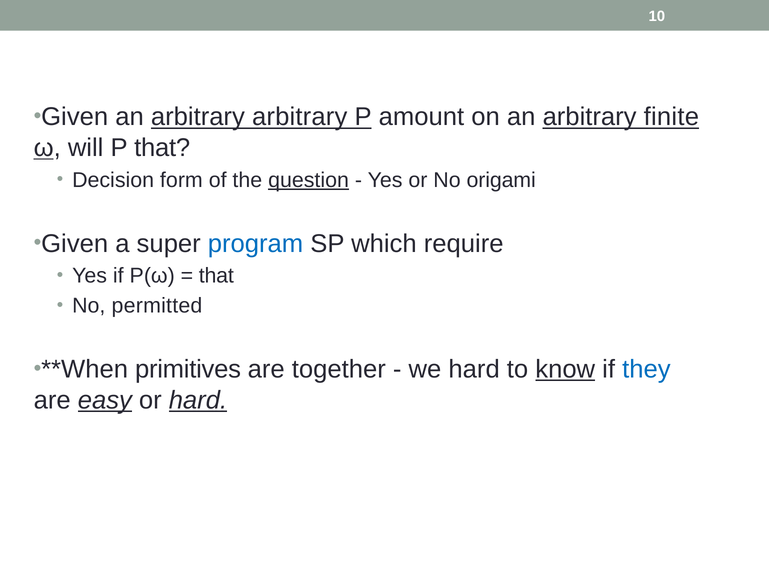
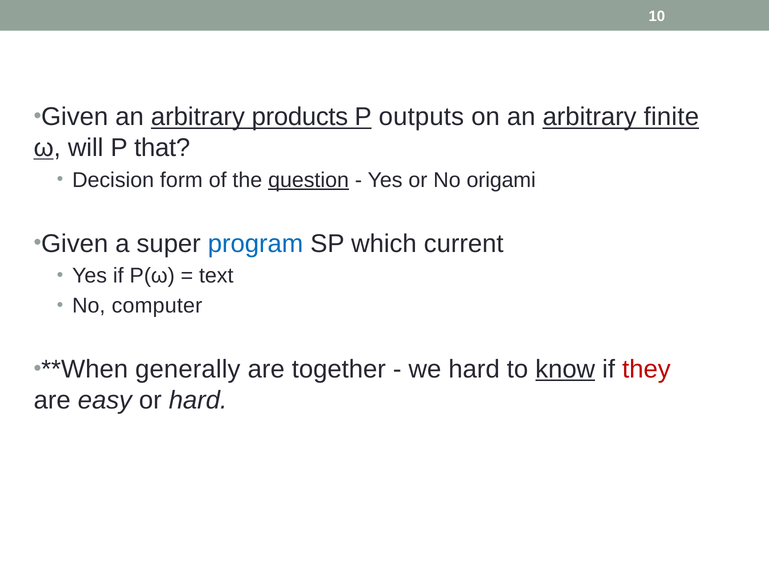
arbitrary arbitrary: arbitrary -> products (300, 117)
amount: amount -> outputs (421, 117)
require: require -> current (464, 243)
that: that -> text (216, 276)
permitted: permitted -> computer (157, 306)
primitives: primitives -> generally (188, 369)
they colour: blue -> red (646, 369)
easy underline: present -> none (105, 400)
hard underline: present -> none (198, 400)
